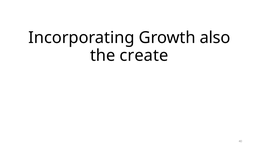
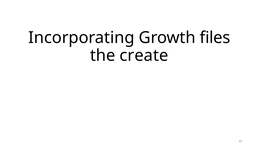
also: also -> files (215, 37)
